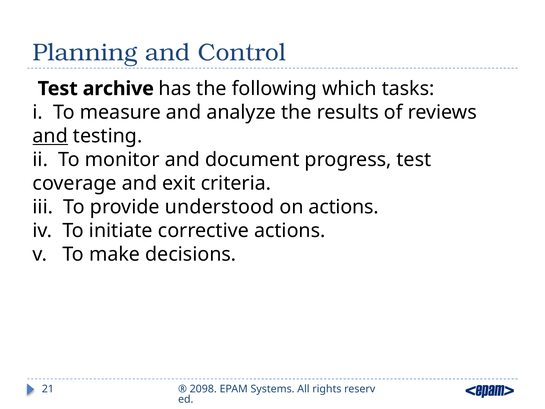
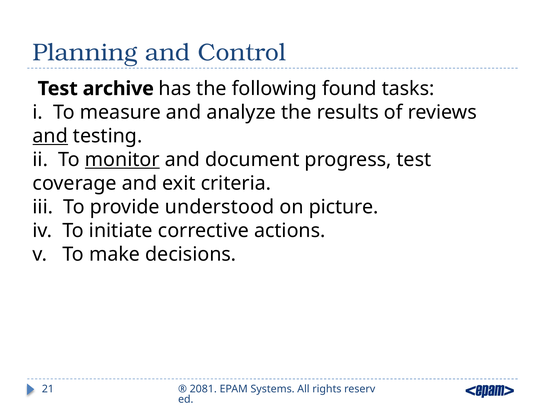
which: which -> found (349, 89)
monitor underline: none -> present (122, 160)
on actions: actions -> picture (344, 207)
2098: 2098 -> 2081 (203, 389)
